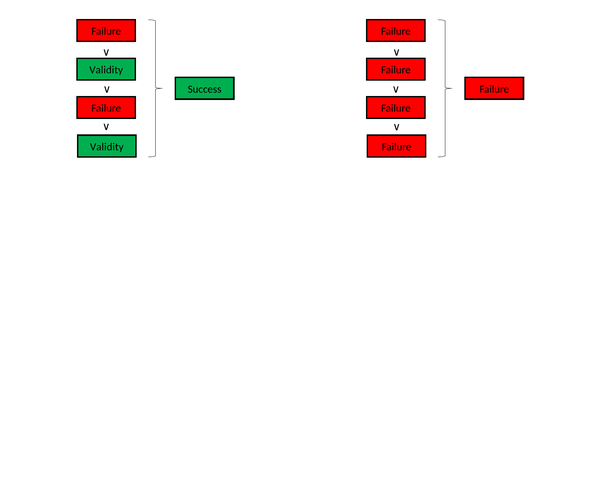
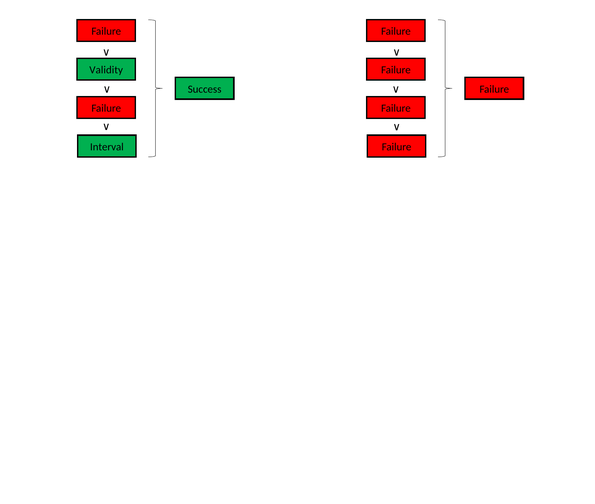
Validity: Validity -> Interval (107, 147)
